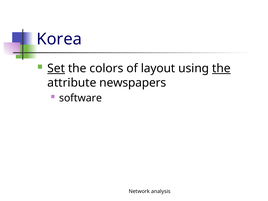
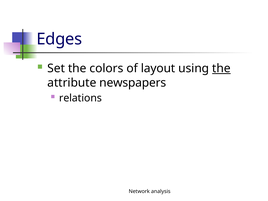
Korea: Korea -> Edges (59, 39)
Set underline: present -> none (56, 68)
software: software -> relations (81, 98)
